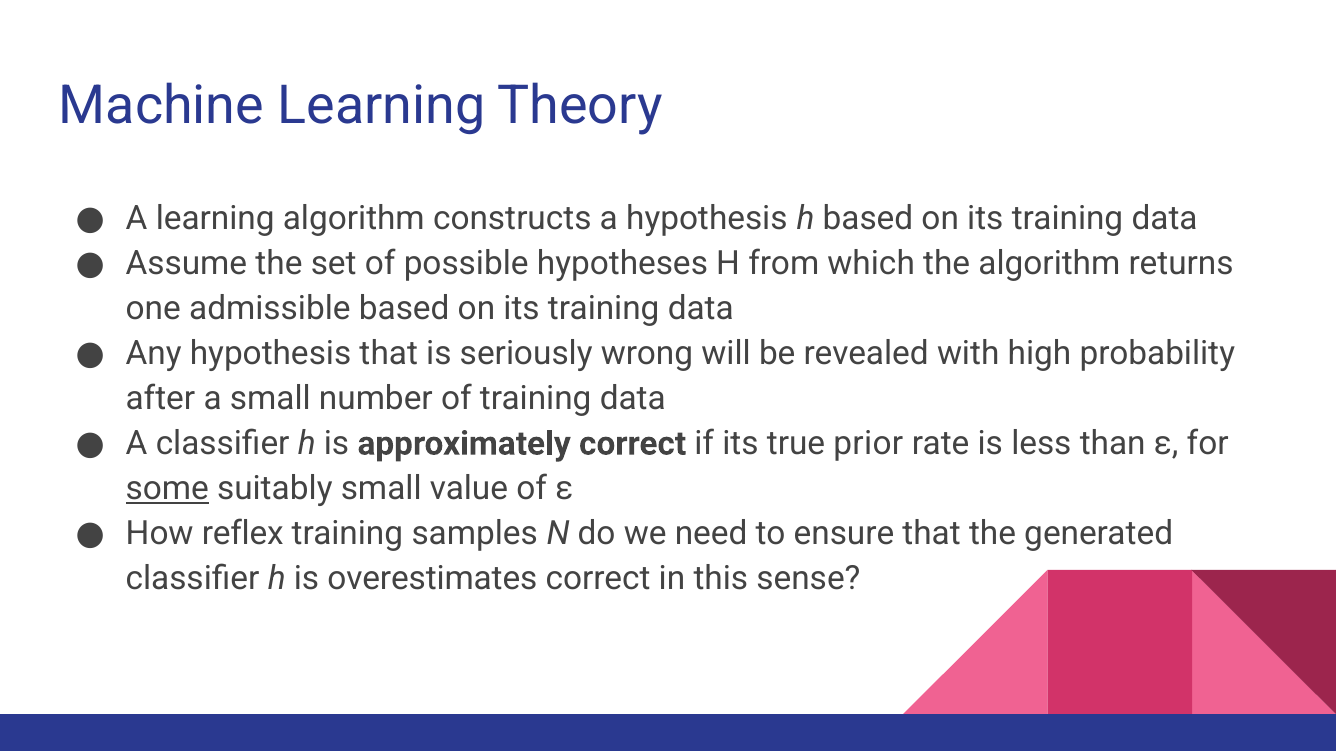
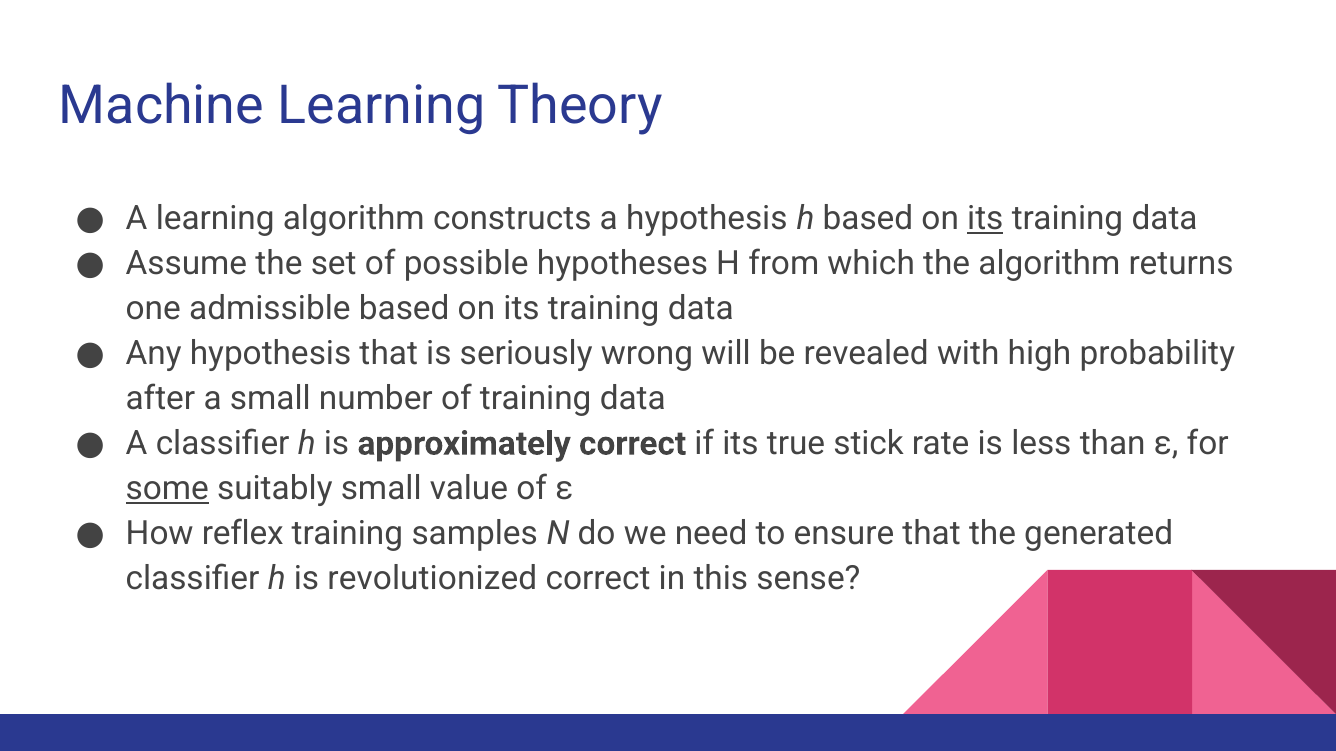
its underline: none -> present (985, 219)
prior: prior -> stick (869, 444)
overestimates: overestimates -> revolutionized (432, 579)
